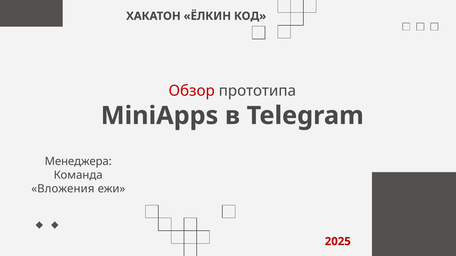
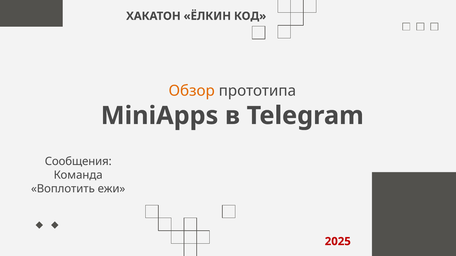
Обзор colour: red -> orange (192, 91)
Менеджера: Менеджера -> Сообщения (78, 162)
Вложения: Вложения -> Воплотить (63, 189)
